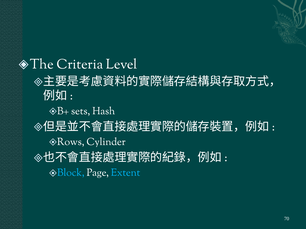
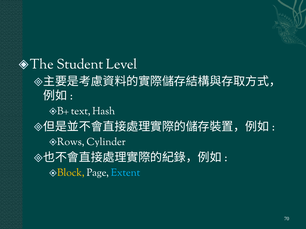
Criteria: Criteria -> Student (80, 64)
sets: sets -> text (81, 111)
Block colour: light blue -> yellow (71, 173)
